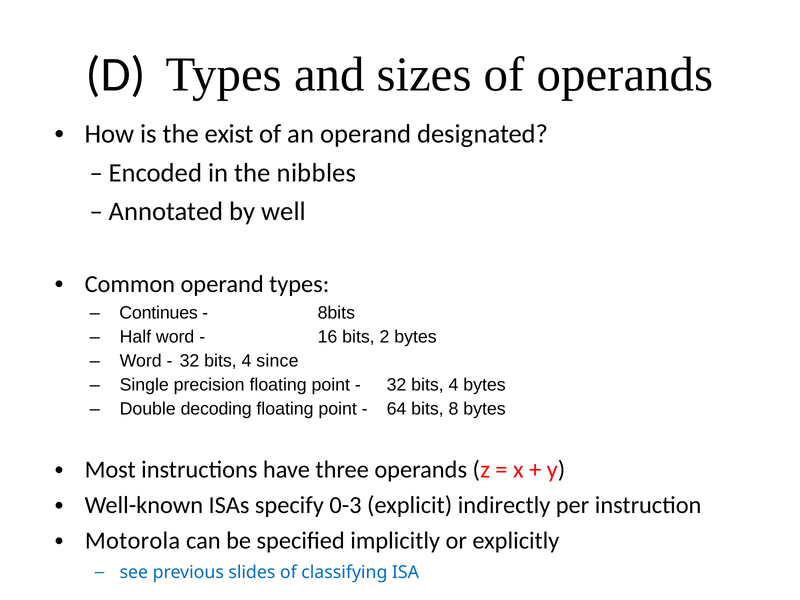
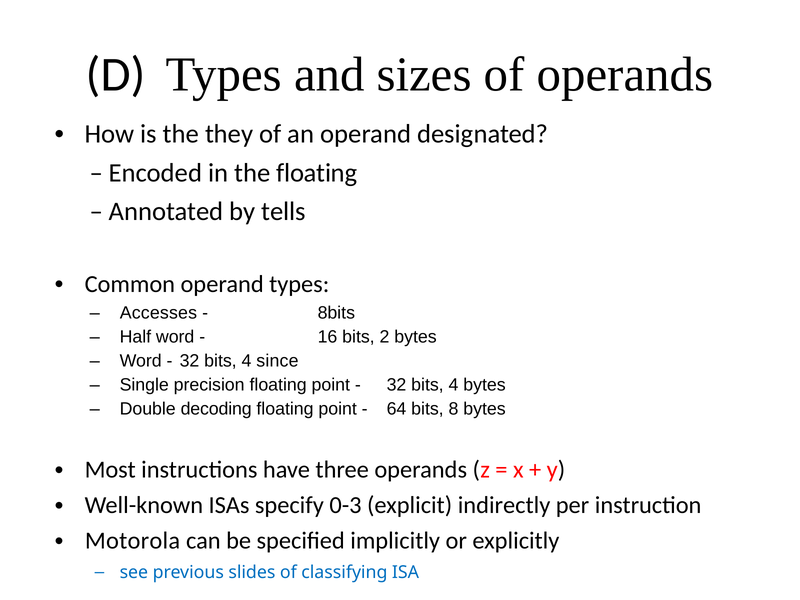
exist: exist -> they (229, 134)
the nibbles: nibbles -> floating (317, 173)
well: well -> tells (284, 212)
Continues: Continues -> Accesses (158, 313)
